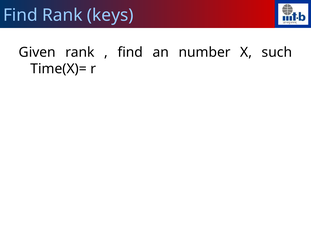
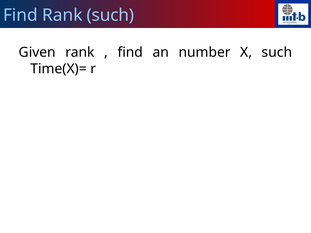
Rank keys: keys -> such (110, 15)
